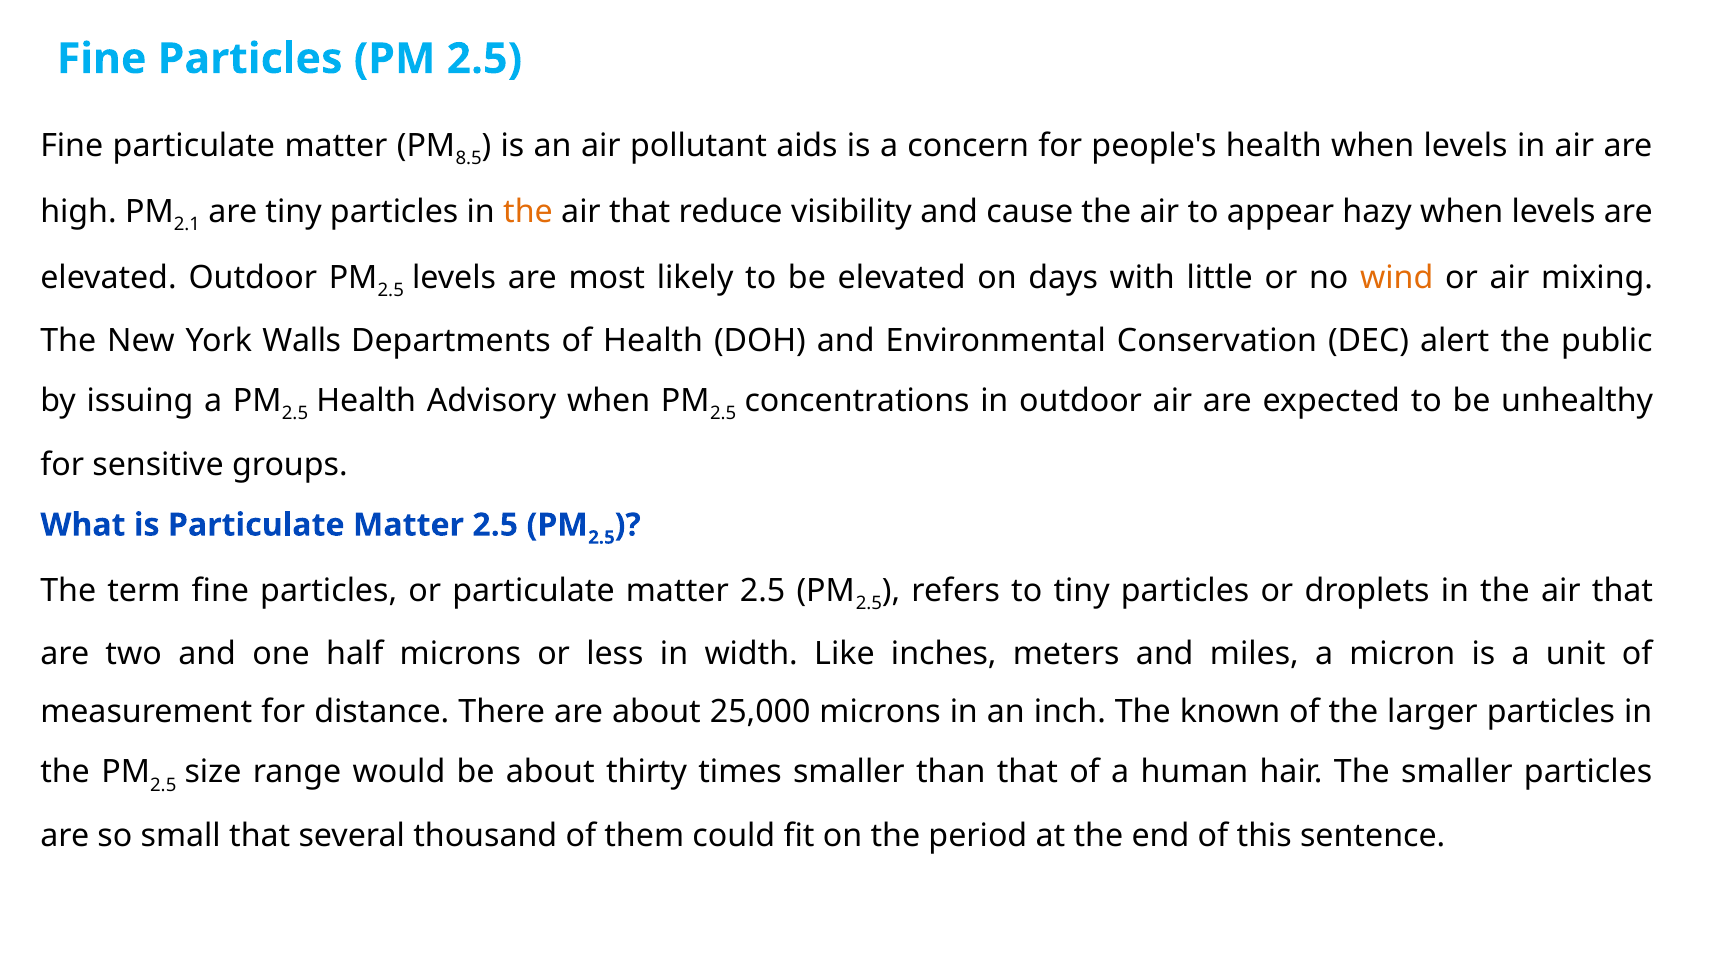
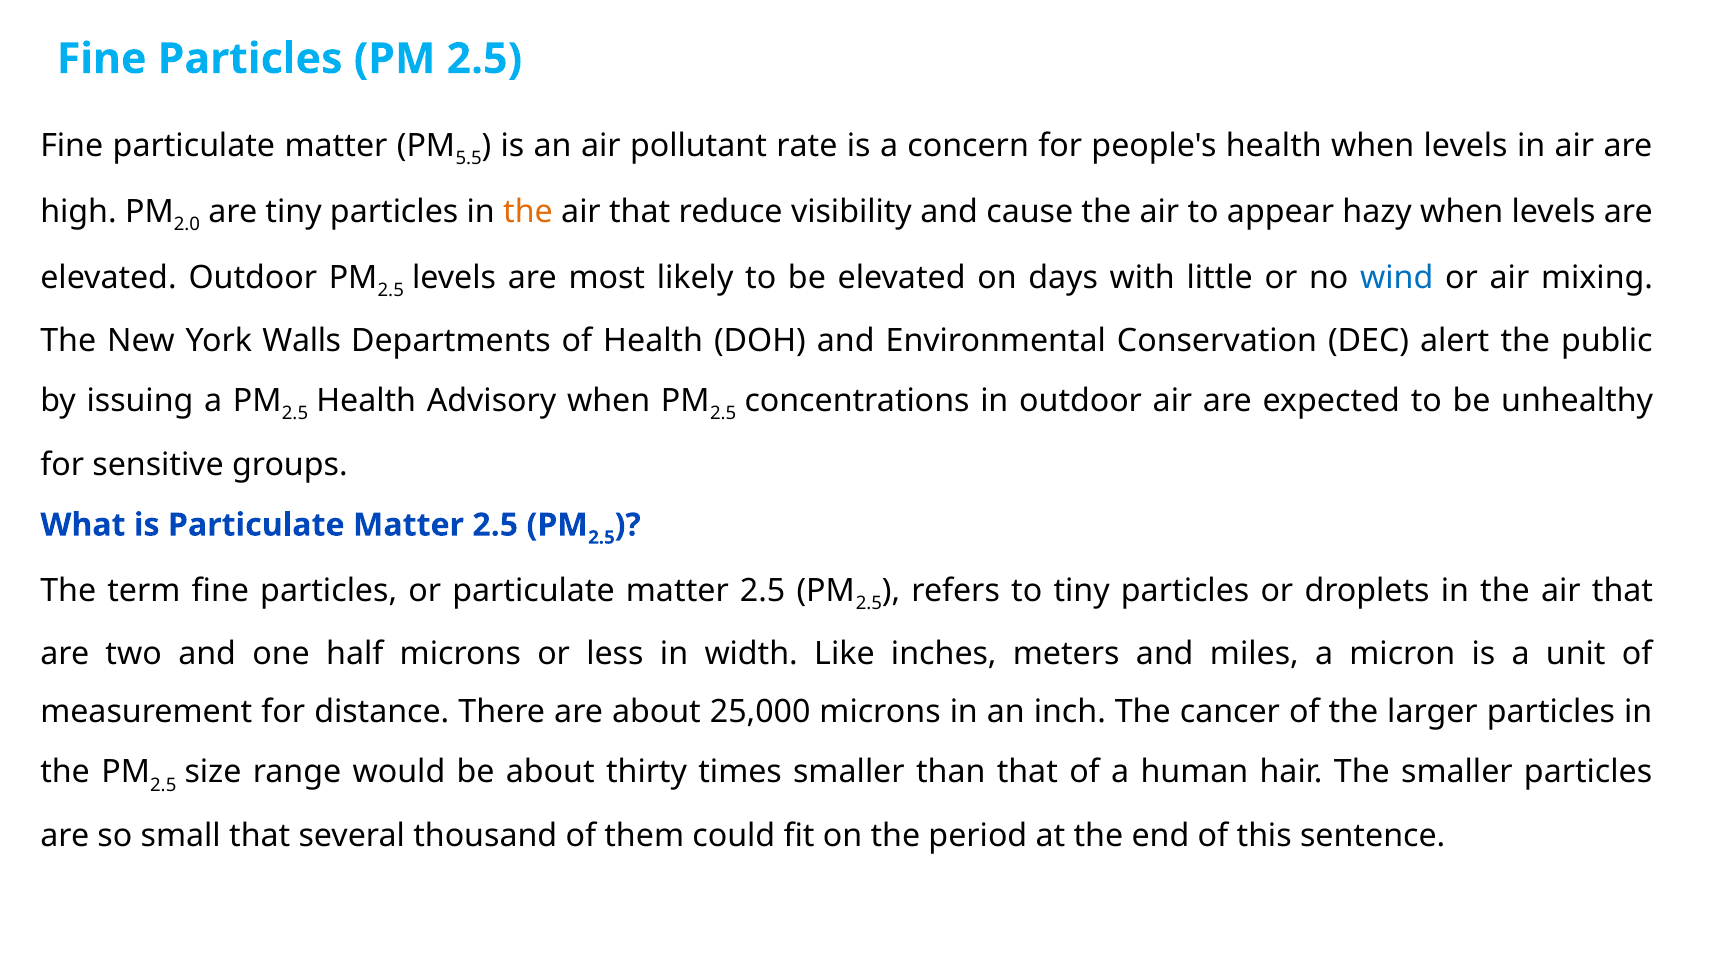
8.5: 8.5 -> 5.5 (469, 159)
aids: aids -> rate (807, 146)
2.1: 2.1 -> 2.0 (187, 224)
wind colour: orange -> blue (1397, 278)
known: known -> cancer (1230, 712)
